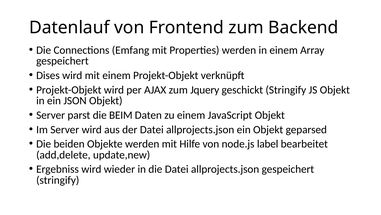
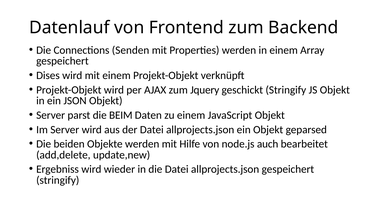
Emfang: Emfang -> Senden (131, 50)
label: label -> auch (268, 144)
